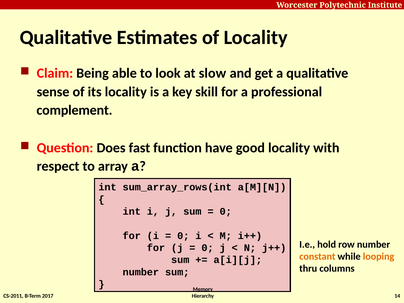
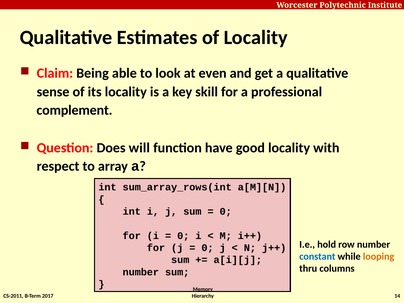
slow: slow -> even (213, 73)
fast: fast -> will (139, 148)
constant colour: orange -> blue (317, 257)
